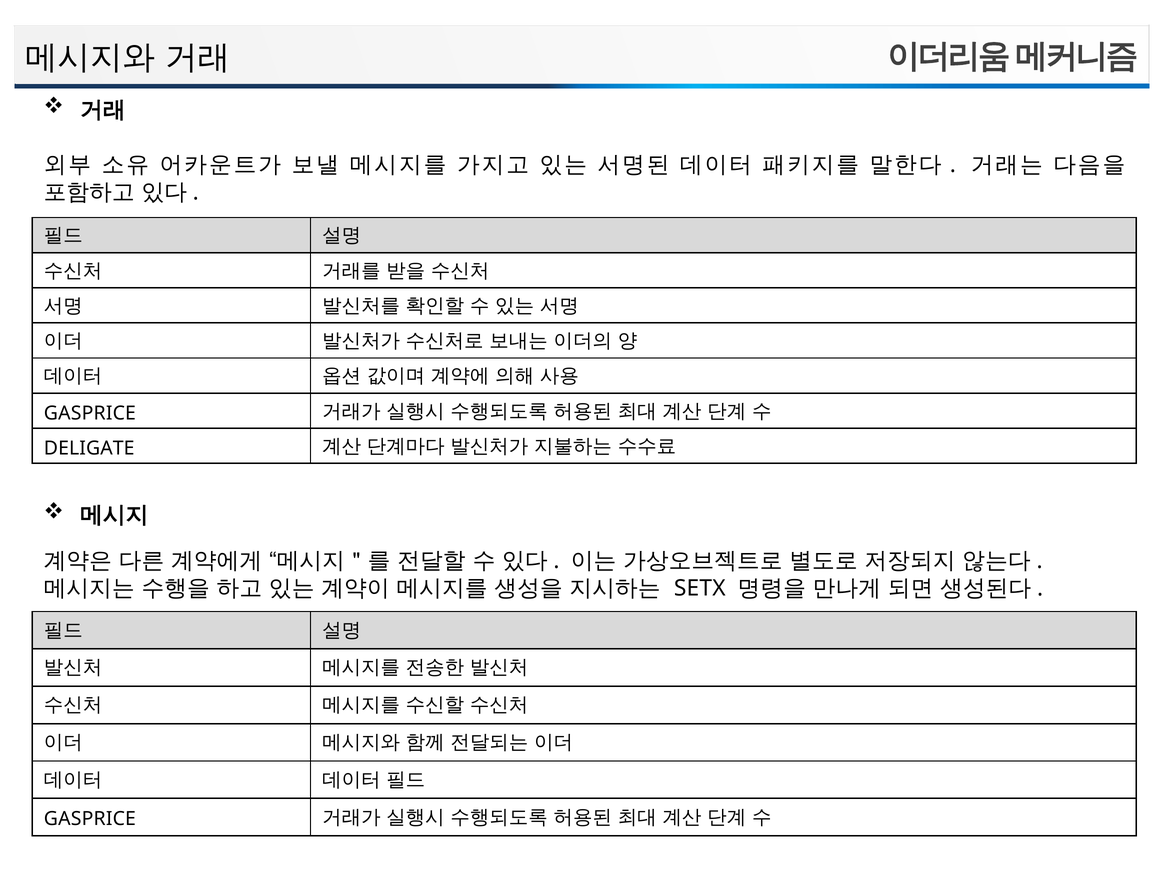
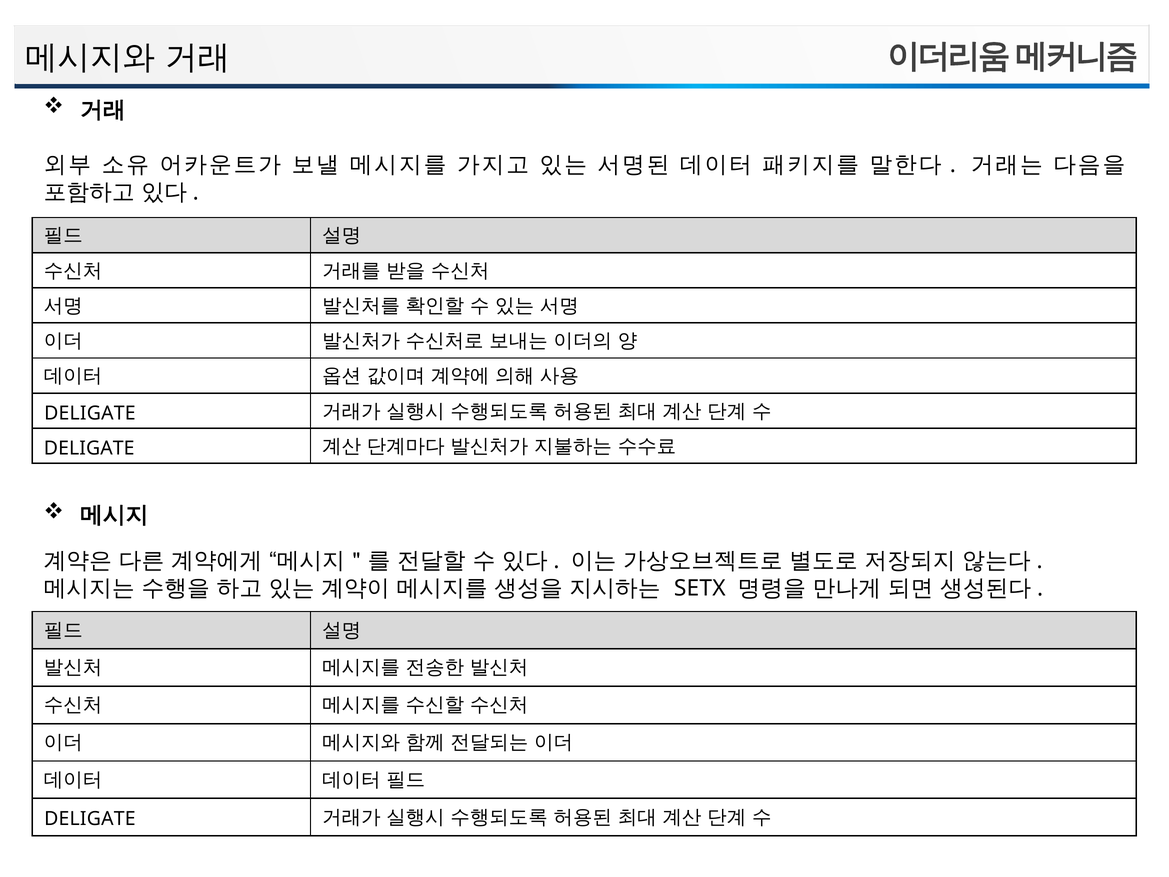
GASPRICE: GASPRICE -> DELIGATE (90, 413)
GASPRICE: GASPRICE -> DELIGATE (90, 818)
